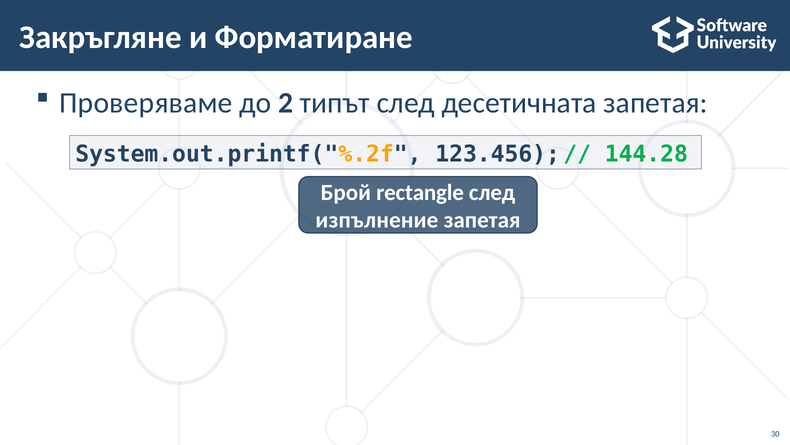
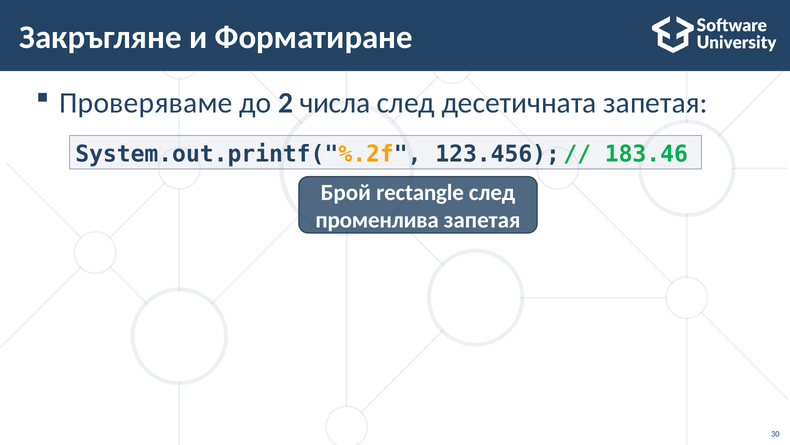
типът: типът -> числа (335, 103)
144.28: 144.28 -> 183.46 (646, 154)
изпълнение: изпълнение -> променлива (377, 220)
